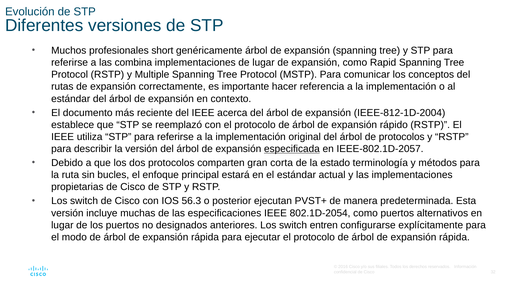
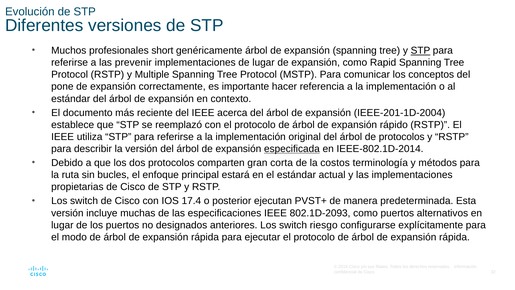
STP underline: none -> present (420, 51)
combina: combina -> prevenir (133, 63)
rutas: rutas -> pone (62, 87)
IEEE-812-1D-2004: IEEE-812-1D-2004 -> IEEE-201-1D-2004 (400, 113)
IEEE-802.1D-2057: IEEE-802.1D-2057 -> IEEE-802.1D-2014 (380, 149)
estado: estado -> costos (335, 163)
56.3: 56.3 -> 17.4 (191, 201)
802.1D-2054: 802.1D-2054 -> 802.1D-2093 (320, 213)
entren: entren -> riesgo (324, 225)
